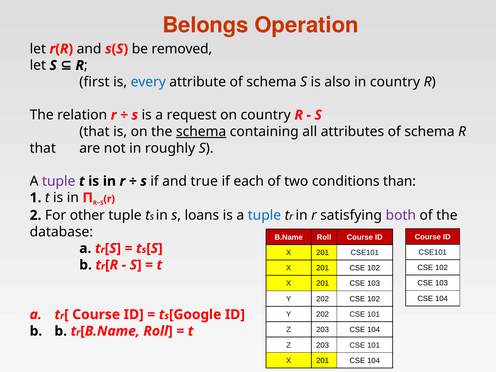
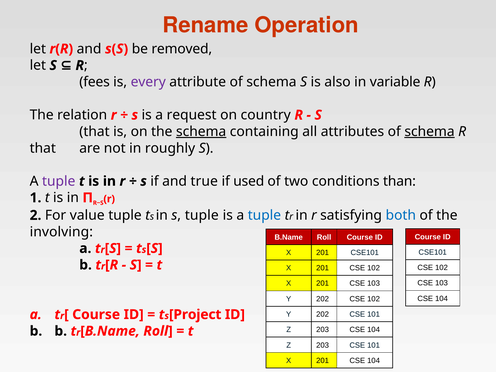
Belongs: Belongs -> Rename (205, 25)
first: first -> fees (95, 82)
every colour: blue -> purple (148, 82)
in country: country -> variable (395, 82)
schema underline: none -> present (429, 132)
each: each -> used (249, 181)
other: other -> value (87, 215)
s loans: loans -> tuple (202, 215)
both colour: purple -> blue (401, 215)
database: database -> involving (61, 232)
Google: Google -> Project (195, 315)
